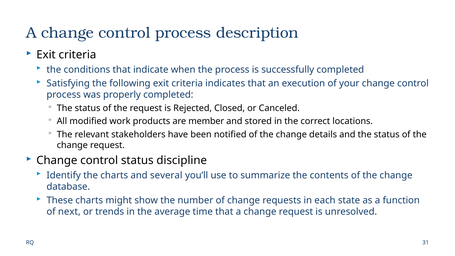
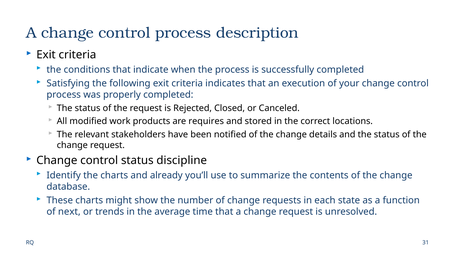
member: member -> requires (206, 121)
several: several -> already (166, 175)
